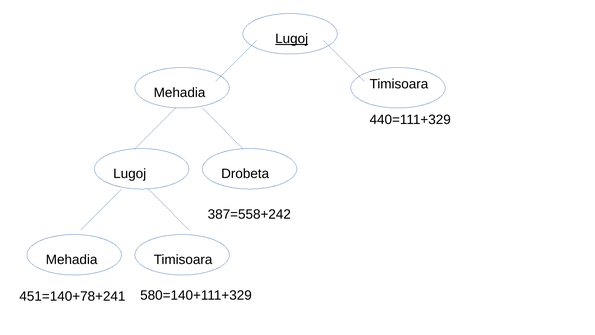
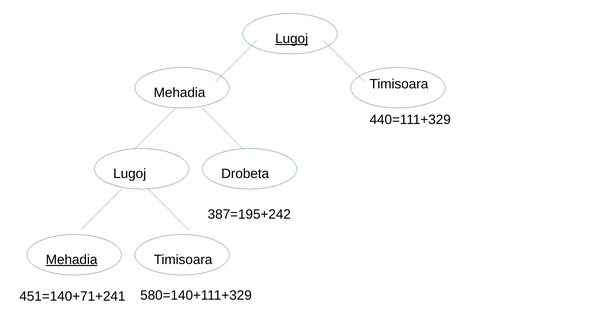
387=558+242: 387=558+242 -> 387=195+242 (249, 214)
Mehadia underline: none -> present (72, 259)
451=140+78+241: 451=140+78+241 -> 451=140+71+241 (72, 296)
